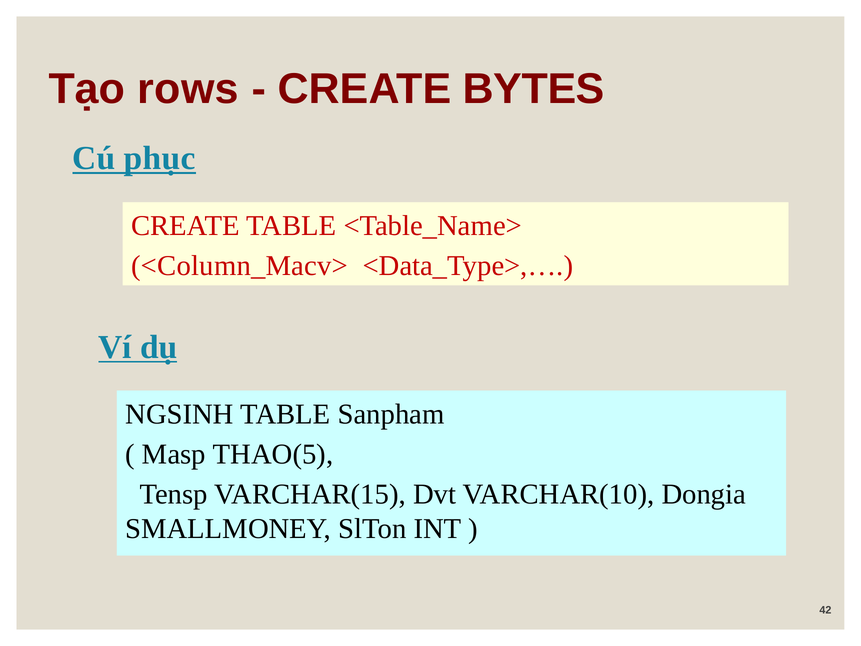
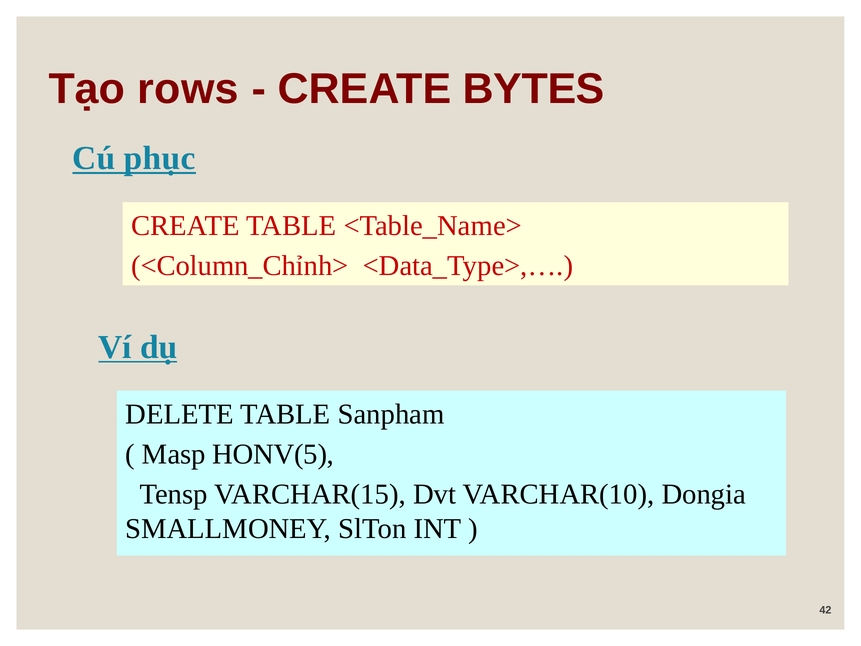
<Column_Macv>: <Column_Macv> -> <Column_Chỉnh> (240, 266)
NGSINH: NGSINH -> DELETE (179, 414)
THAO(5: THAO(5 -> HONV(5 (273, 454)
